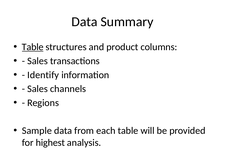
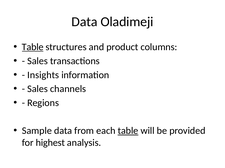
Summary: Summary -> Oladimeji (127, 22)
Identify: Identify -> Insights (43, 75)
table underline: none -> present (128, 131)
